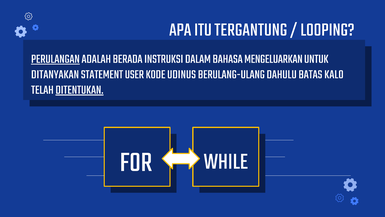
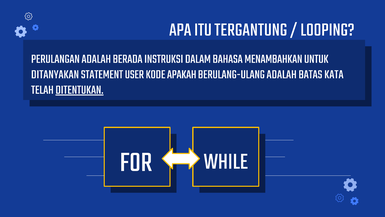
PERULANGAN underline: present -> none (55, 58)
MENGELUARKAN: MENGELUARKAN -> MENAMBAHKAN (273, 58)
UDINUS: UDINUS -> APAKAH (182, 74)
BERULANG-ULANG DAHULU: DAHULU -> ADALAH (282, 74)
KALO: KALO -> KATA (334, 74)
